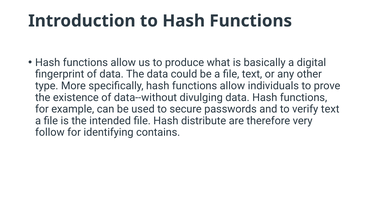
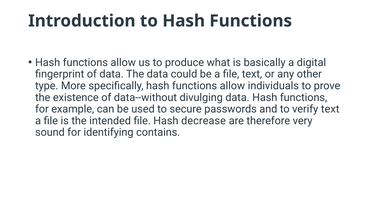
distribute: distribute -> decrease (204, 121)
follow: follow -> sound (50, 132)
